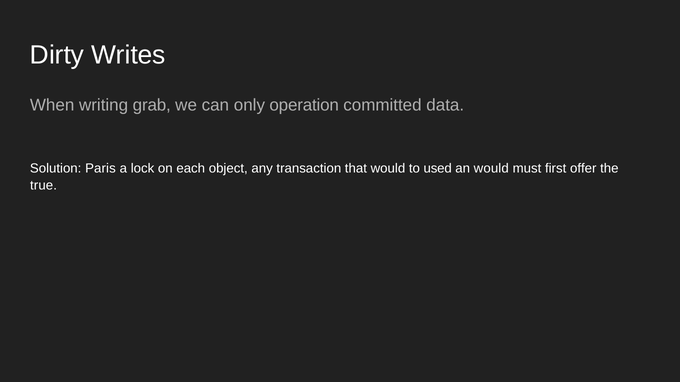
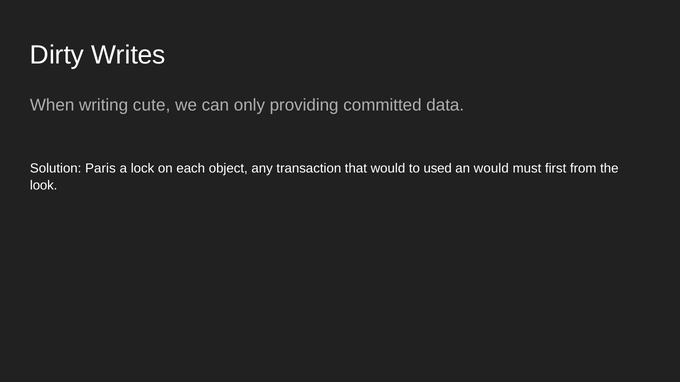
grab: grab -> cute (152, 105)
operation: operation -> providing (304, 105)
offer: offer -> from (583, 169)
true: true -> look (44, 186)
